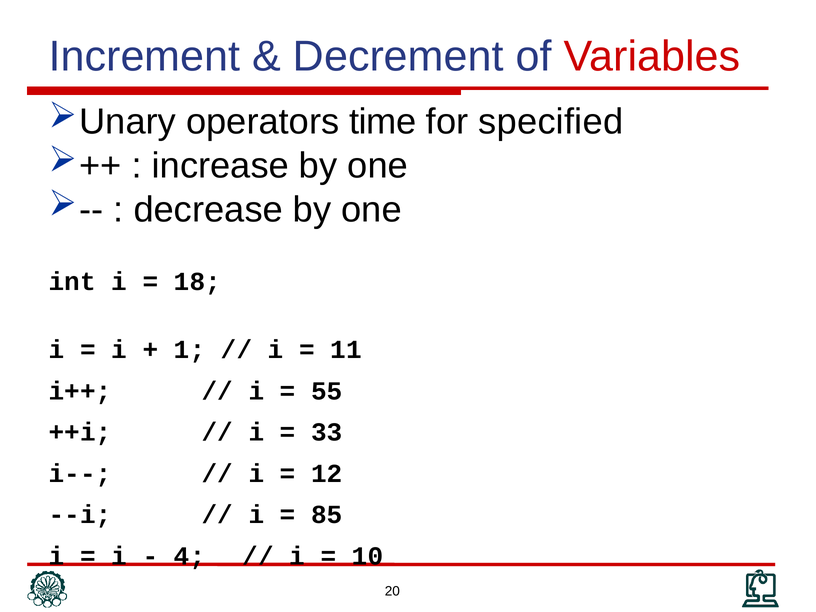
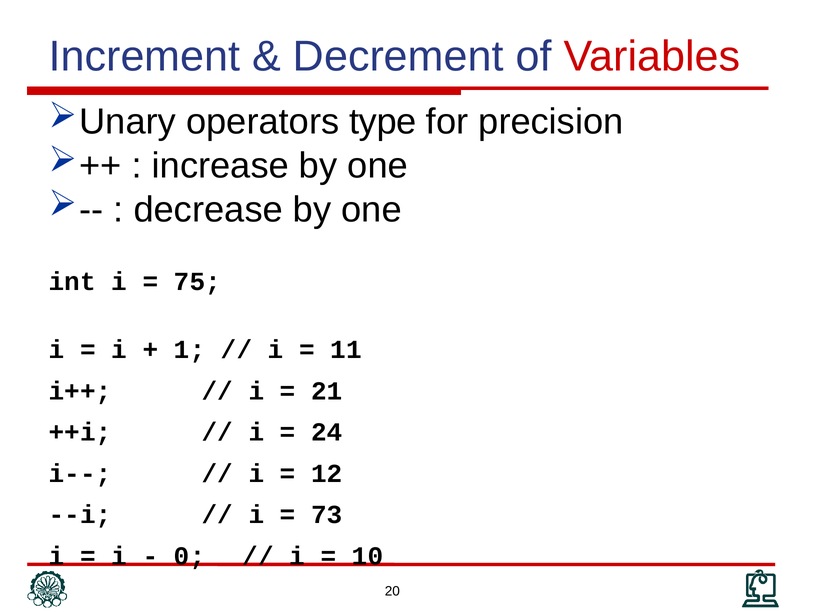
time: time -> type (383, 122)
specified: specified -> precision (551, 122)
18: 18 -> 75 (197, 281)
55: 55 -> 21 (327, 391)
33: 33 -> 24 (327, 432)
85: 85 -> 73 (327, 515)
4: 4 -> 0 (190, 556)
